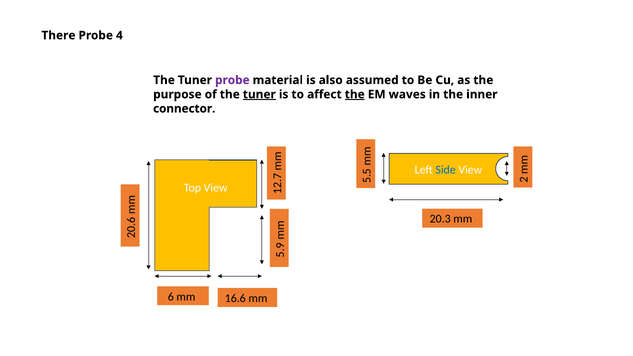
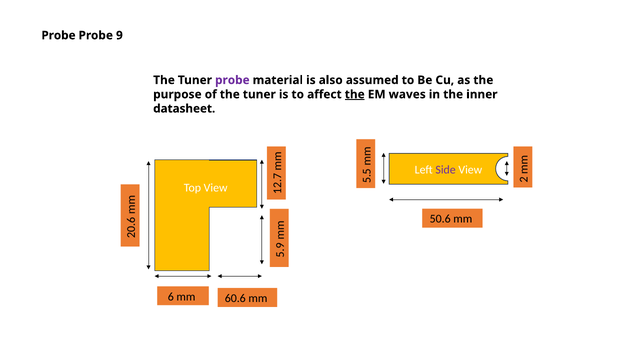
There: There -> Probe (58, 35)
Probe 4: 4 -> 9 (119, 35)
tuner underline: present -> none (259, 94)
connector: connector -> datasheet (184, 109)
Side colour: blue -> purple (446, 170)
20.3: 20.3 -> 50.6 (440, 219)
16.6: 16.6 -> 60.6 (235, 298)
